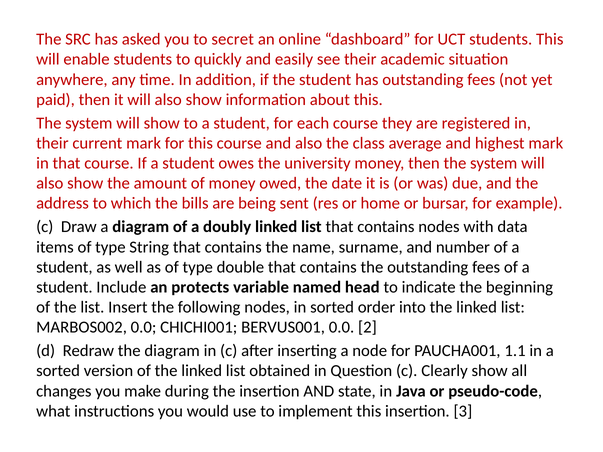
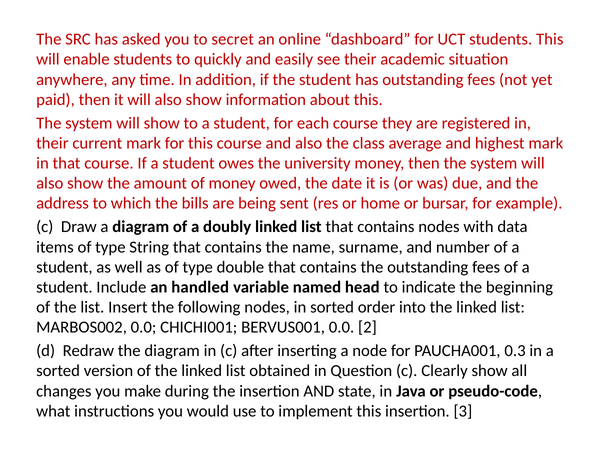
protects: protects -> handled (200, 287)
1.1: 1.1 -> 0.3 (515, 351)
